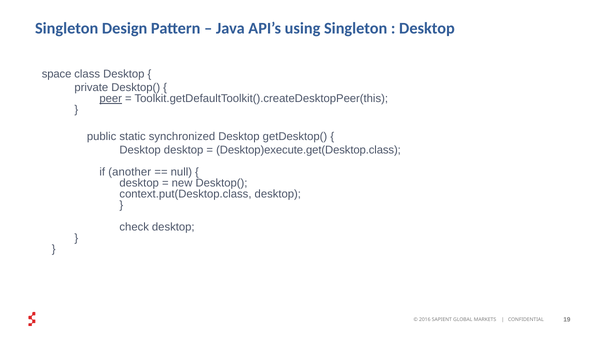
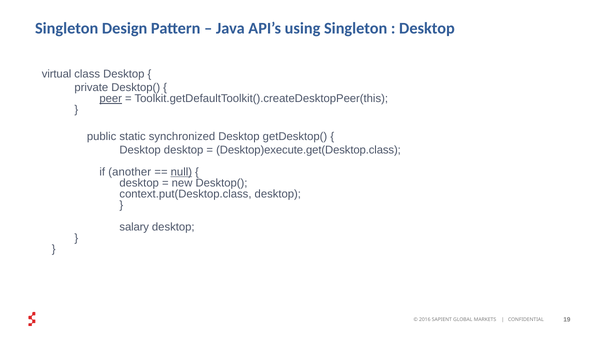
space: space -> virtual (57, 74)
null underline: none -> present (181, 172)
check: check -> salary (134, 227)
